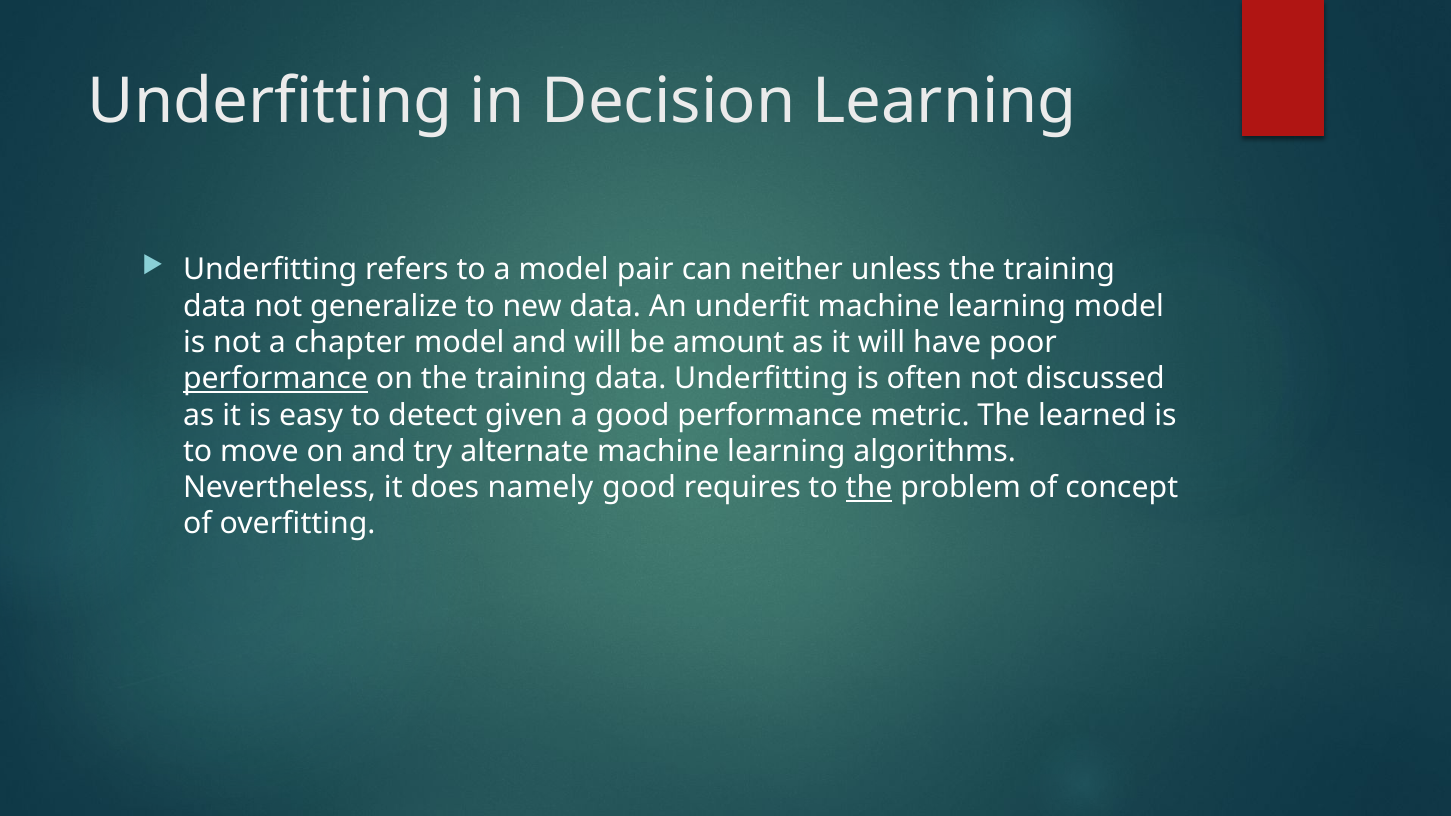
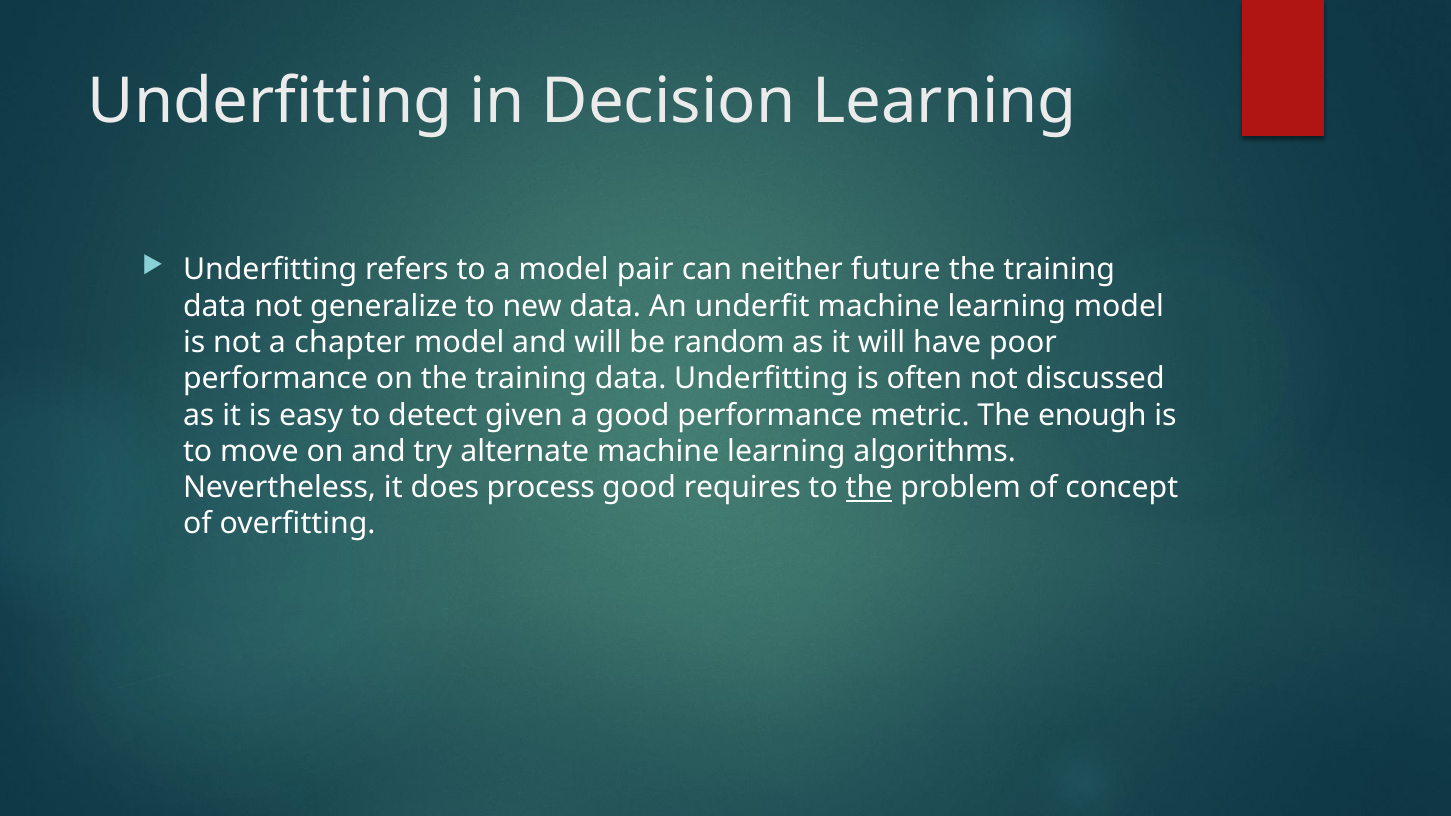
unless: unless -> future (896, 270)
amount: amount -> random (729, 343)
performance underline: present -> none (275, 379)
learned: learned -> enough (1092, 415)
namely: namely -> process (541, 488)
